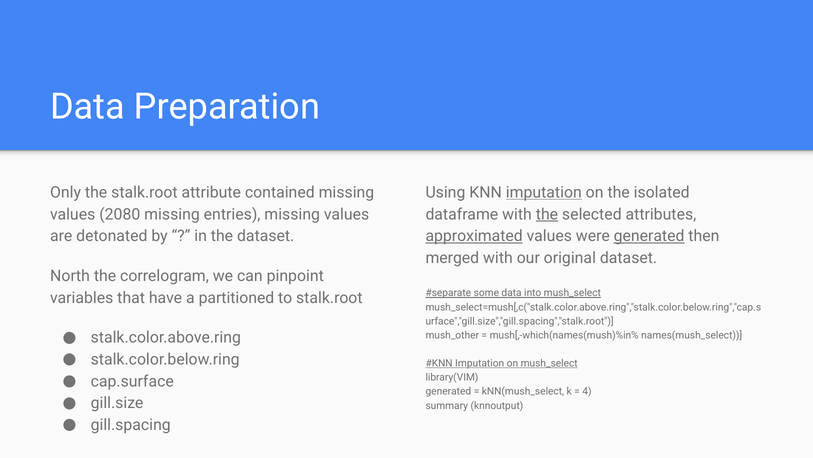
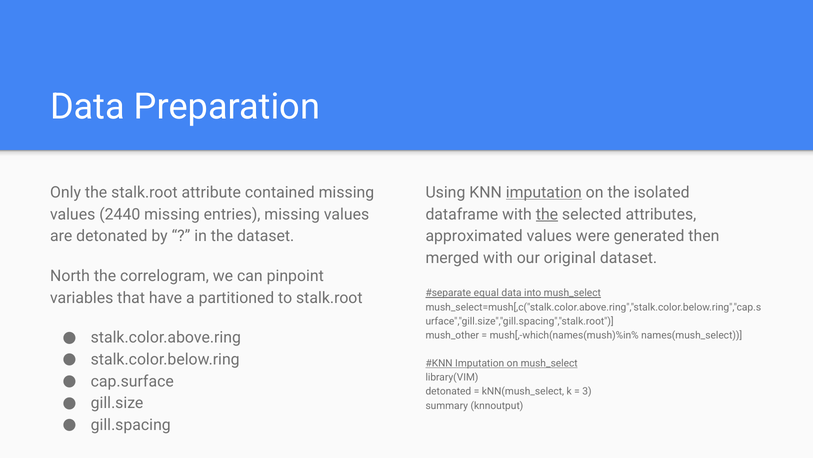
2080: 2080 -> 2440 (120, 214)
approximated underline: present -> none (474, 236)
generated underline: present -> none (649, 236)
some: some -> equal (486, 293)
generated: generated -> detonated (448, 391)
4: 4 -> 3 (587, 391)
